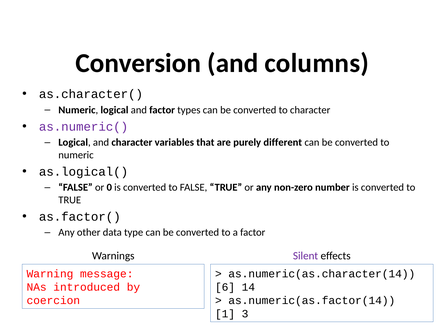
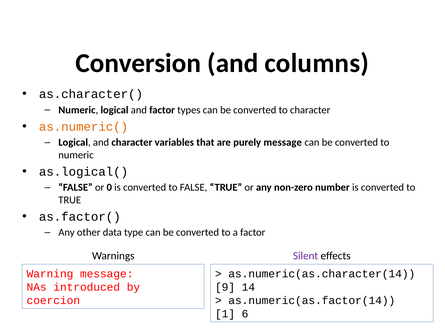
as.numeric( colour: purple -> orange (84, 127)
purely different: different -> message (283, 142)
6: 6 -> 9 (225, 287)
3: 3 -> 6 (245, 314)
